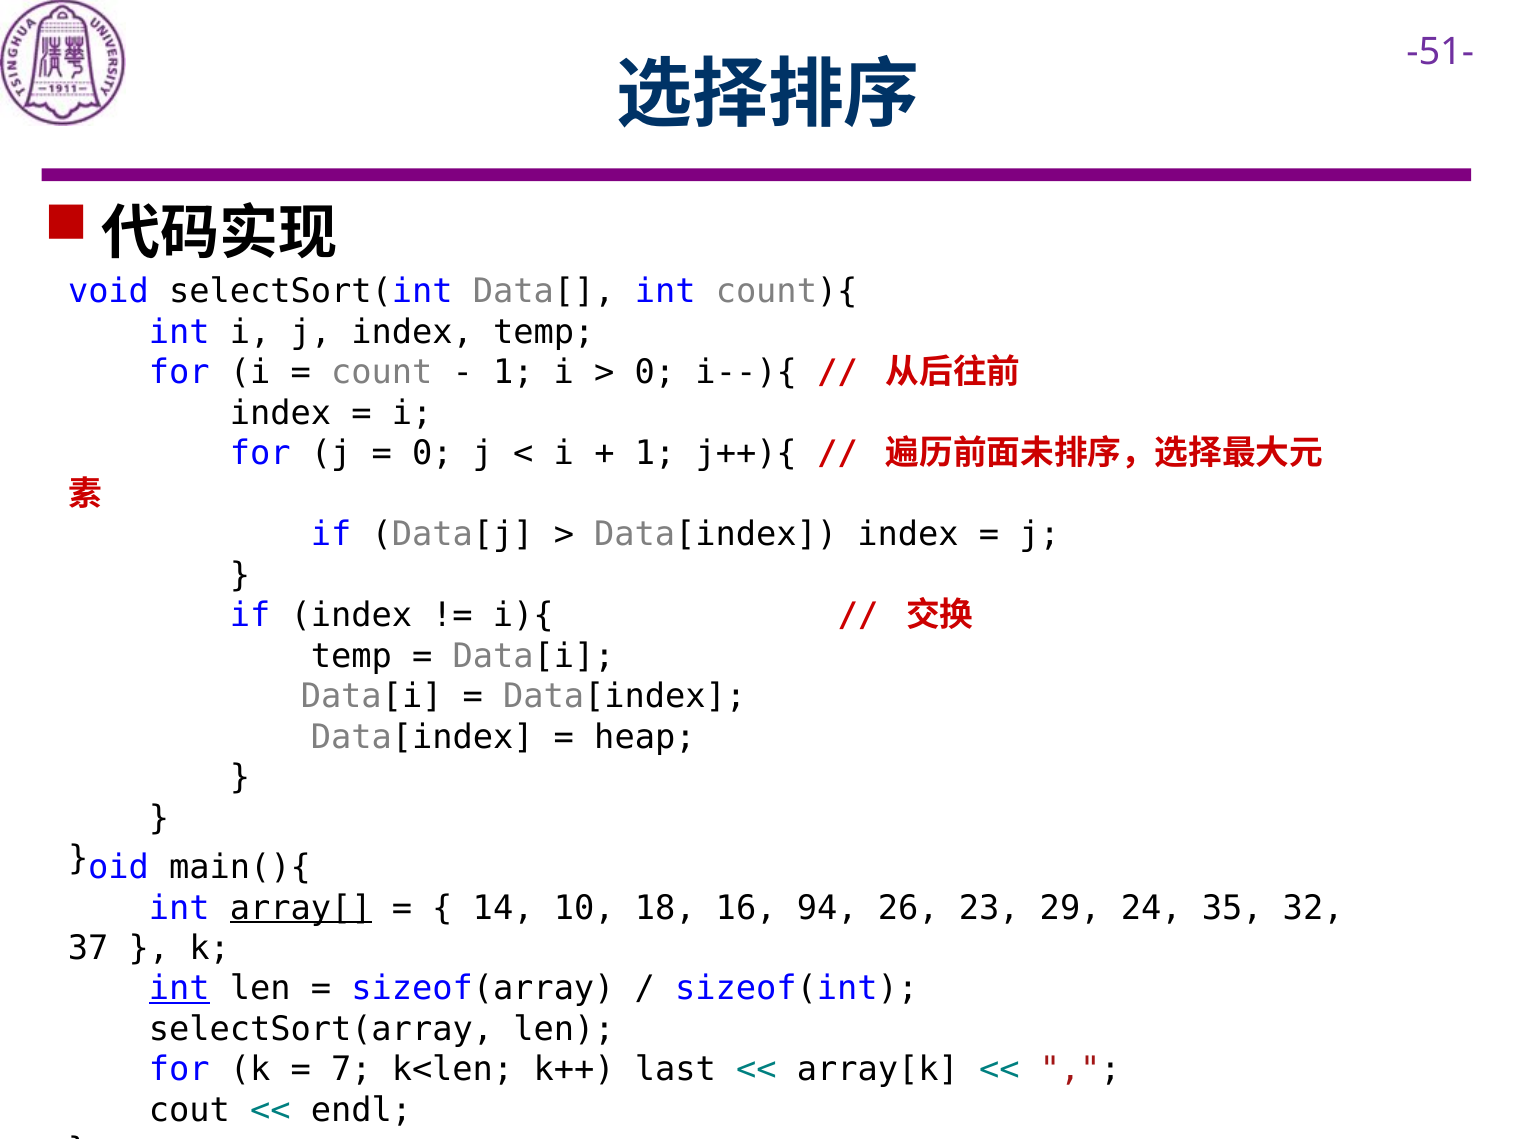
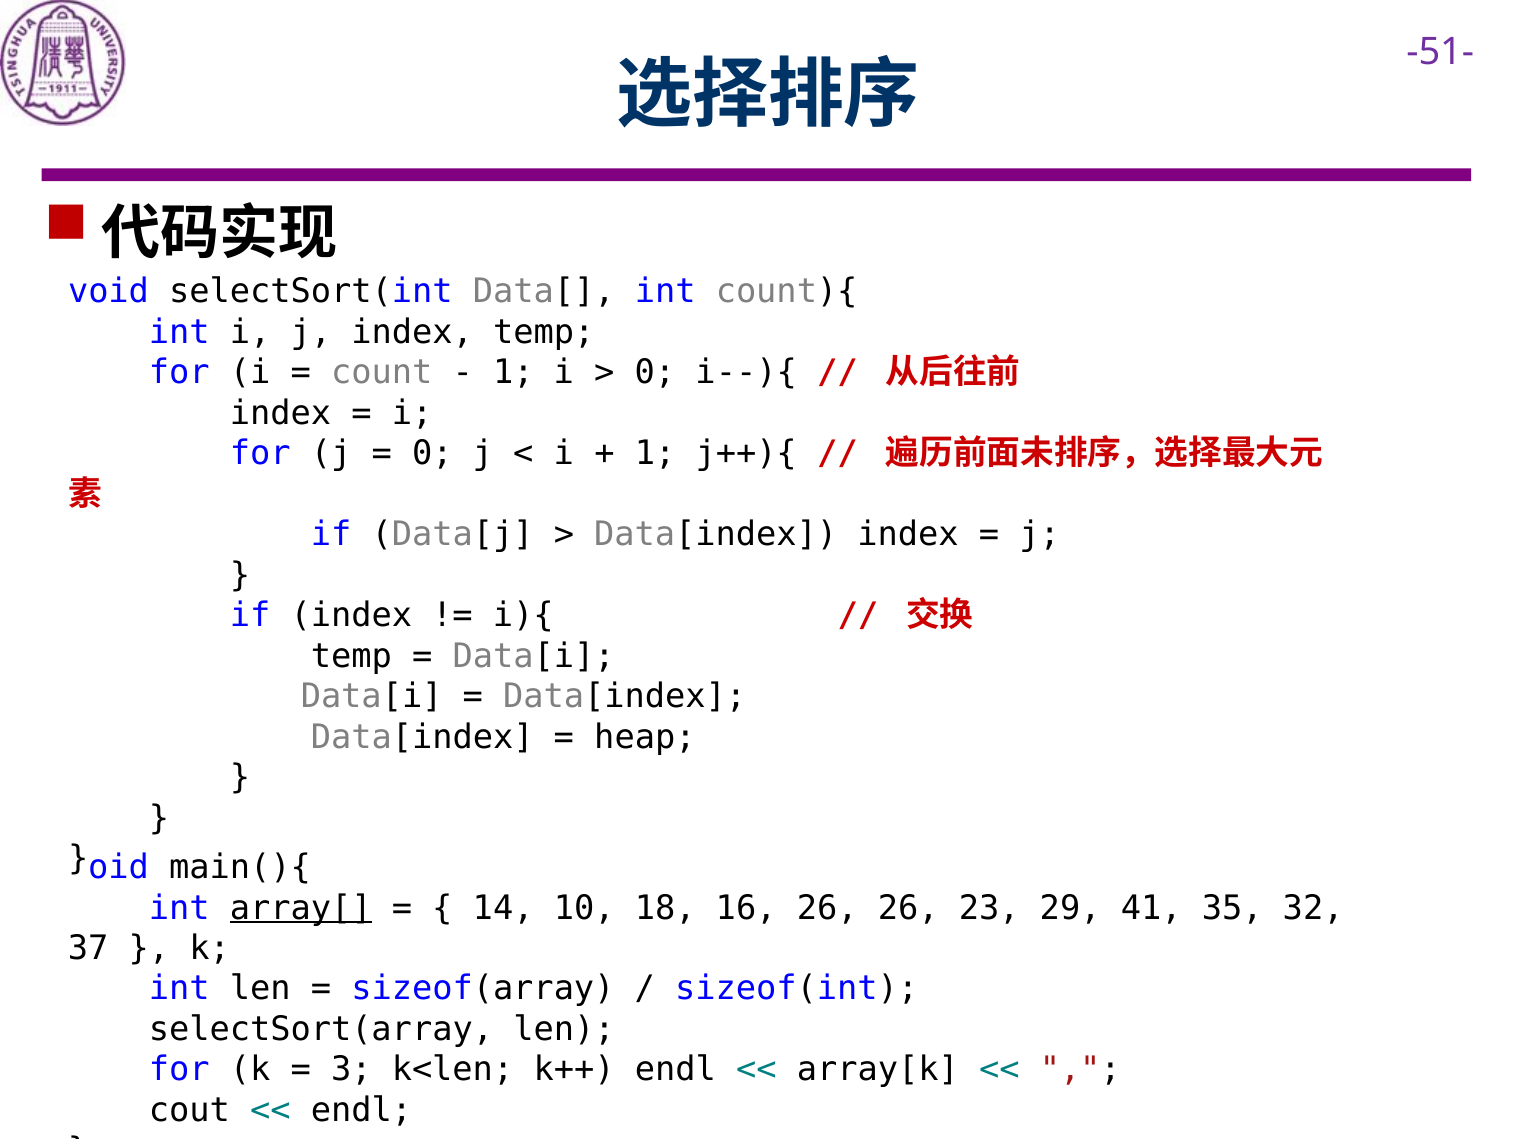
16 94: 94 -> 26 (827, 908)
24: 24 -> 41 (1151, 908)
int underline: present -> none (179, 988)
7: 7 -> 3 (351, 1069)
k++ last: last -> endl (675, 1069)
